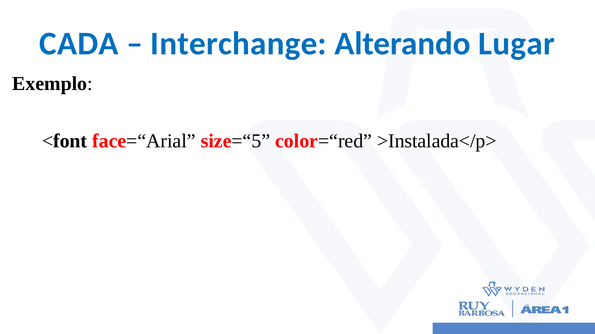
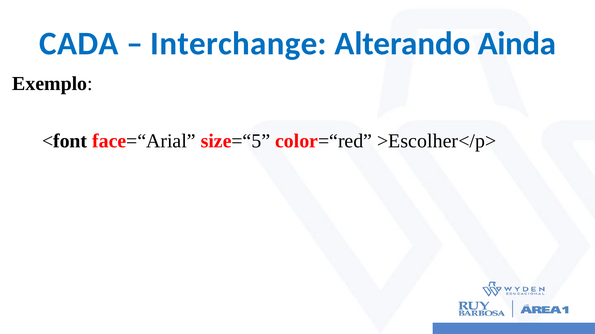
Lugar: Lugar -> Ainda (517, 44)
>Instalada</p>: >Instalada</p> -> >Escolher</p> (437, 141)
